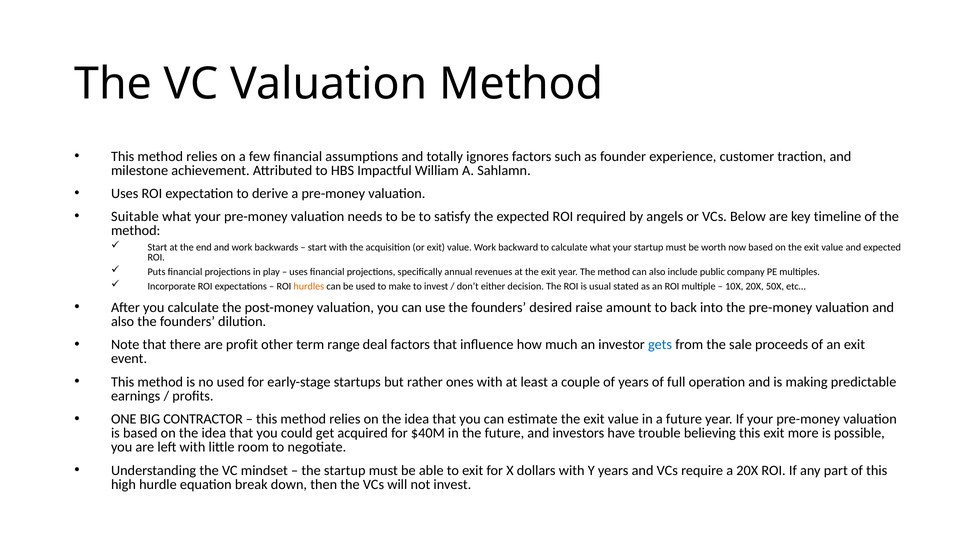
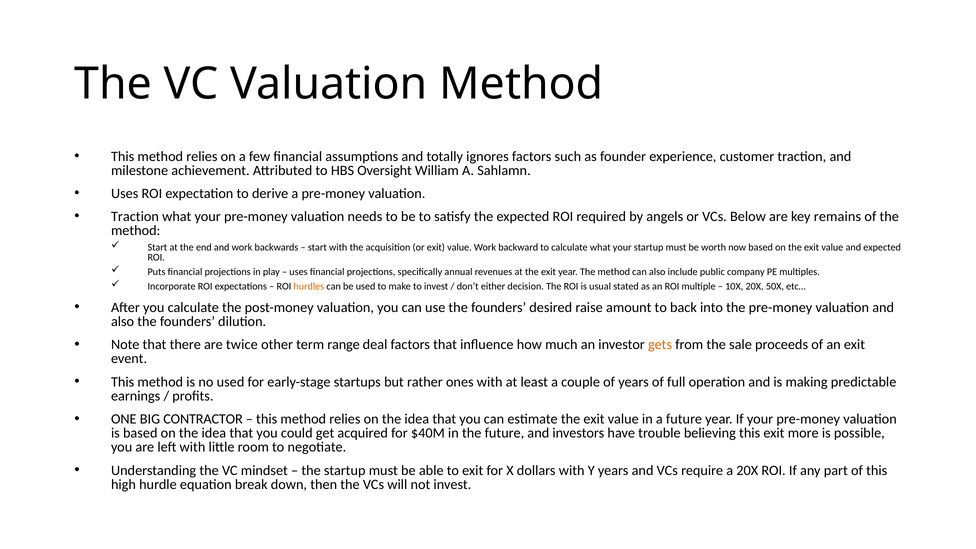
Impactful: Impactful -> Oversight (385, 170)
Suitable: Suitable -> Traction (135, 217)
timeline: timeline -> remains (837, 217)
profit: profit -> twice (242, 345)
gets colour: blue -> orange (660, 345)
